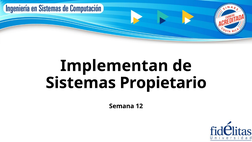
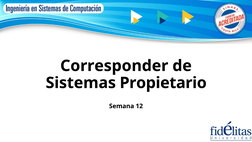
Implementan: Implementan -> Corresponder (114, 66)
